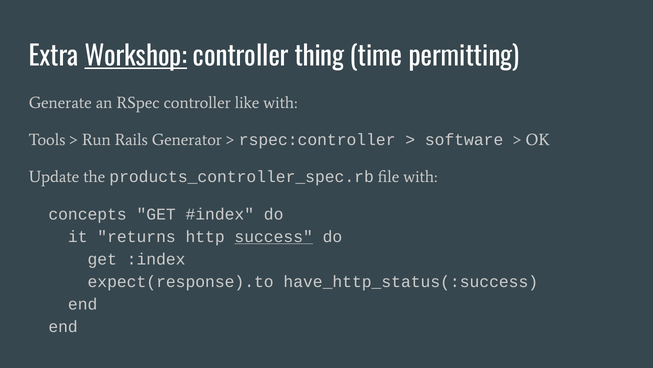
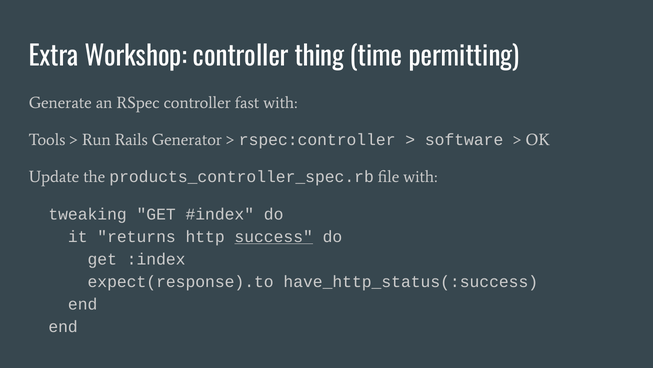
Workshop underline: present -> none (136, 57)
like: like -> fast (247, 103)
concepts: concepts -> tweaking (88, 214)
